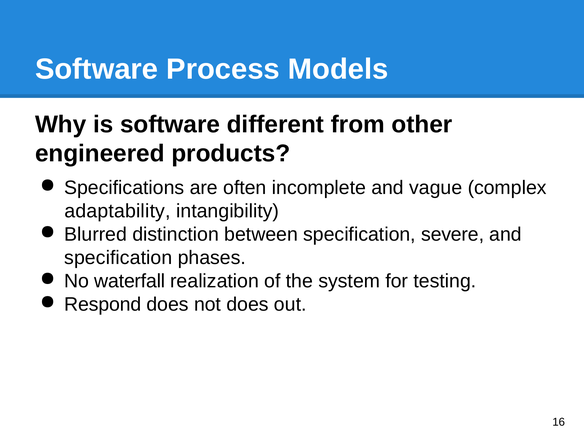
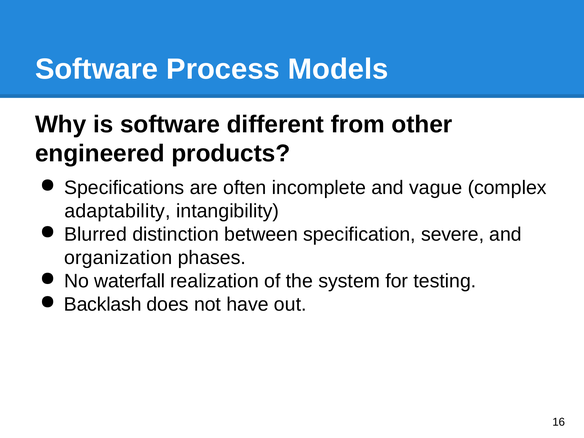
specification: specification -> organization (118, 258)
Respond: Respond -> Backlash (103, 304)
not does: does -> have (248, 304)
